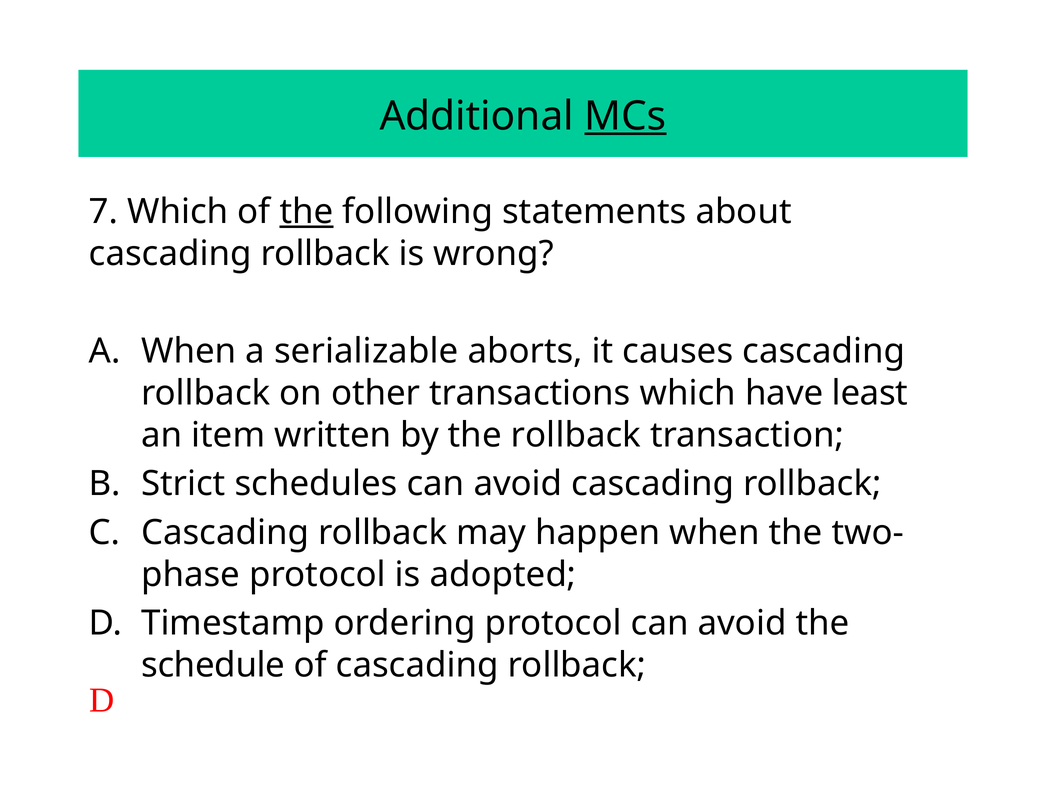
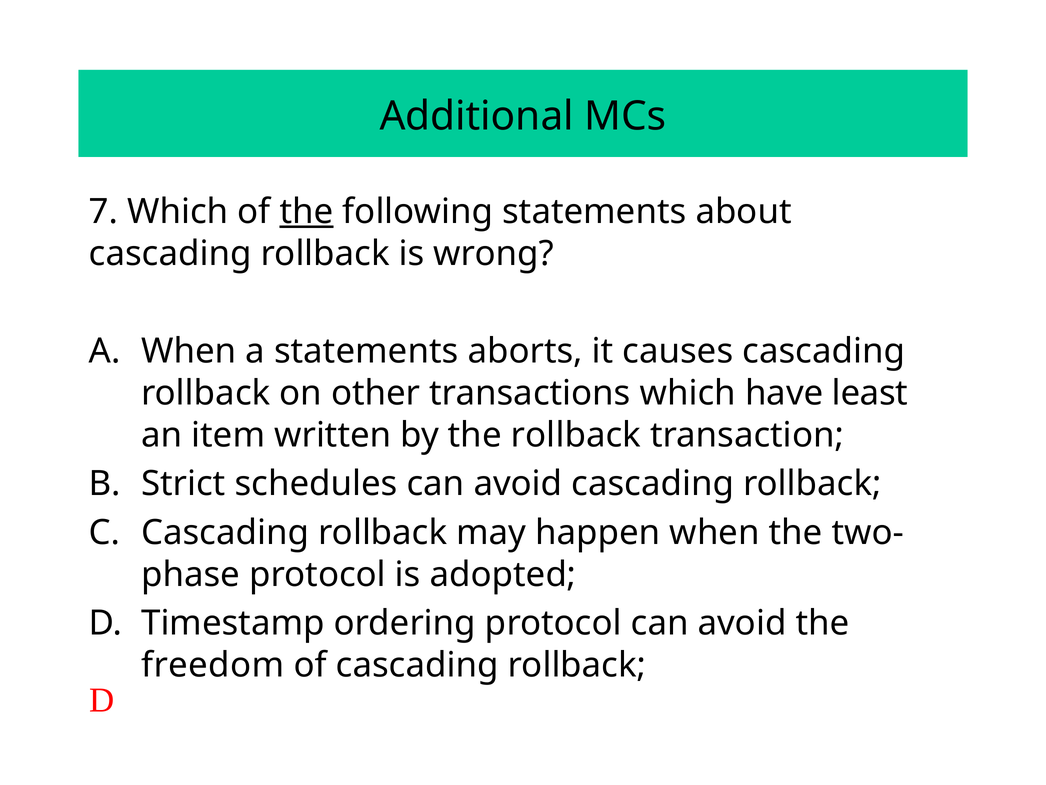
MCs underline: present -> none (625, 116)
a serializable: serializable -> statements (366, 351)
schedule: schedule -> freedom (213, 665)
